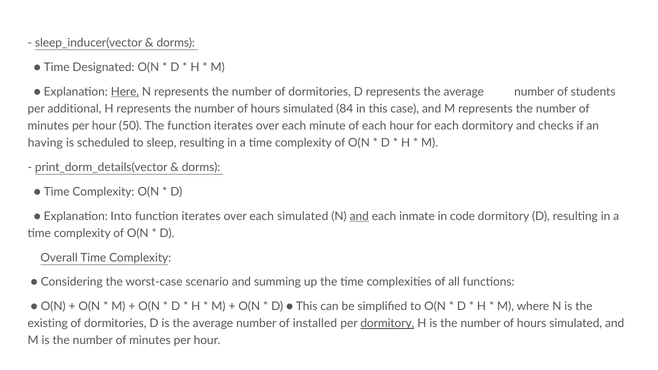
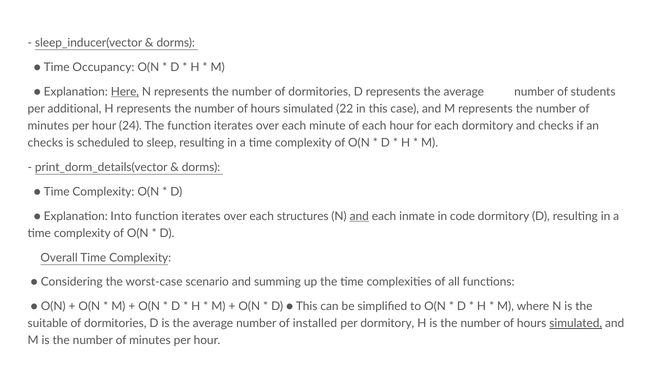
Designated: Designated -> Occupancy (103, 67)
84: 84 -> 22 (345, 109)
50: 50 -> 24 (130, 126)
having: having -> checks (45, 143)
each simulated: simulated -> structures (303, 216)
existing: existing -> suitable (48, 324)
dormitory underline: present -> none (387, 324)
simulated underline: none -> present (576, 324)
